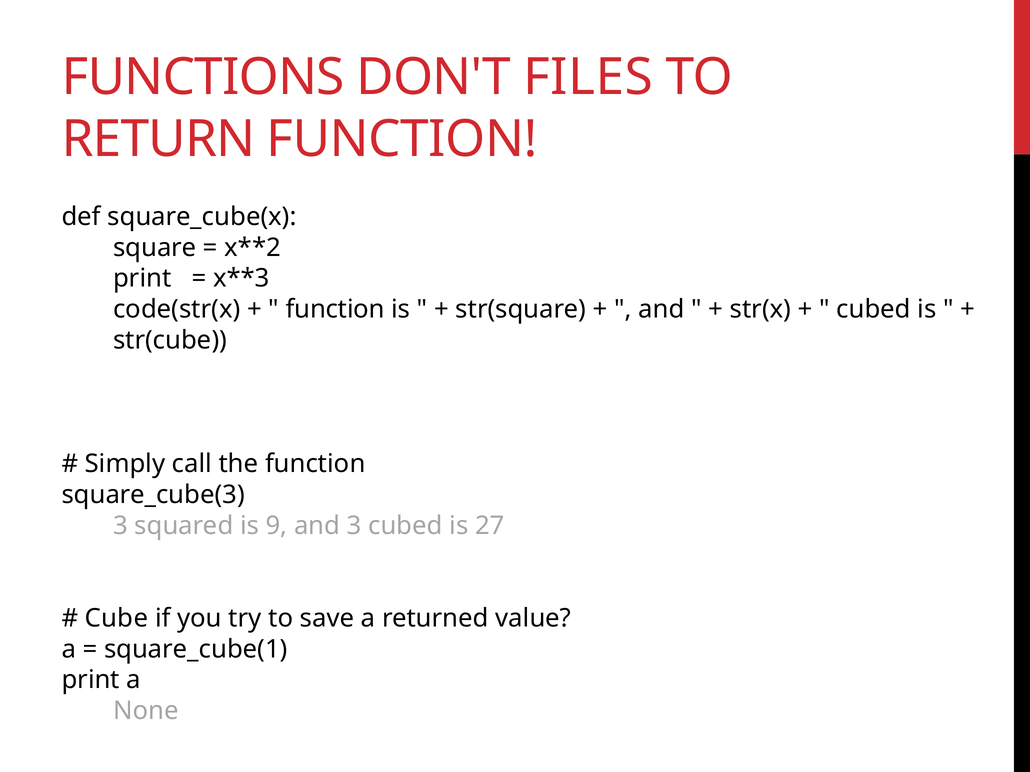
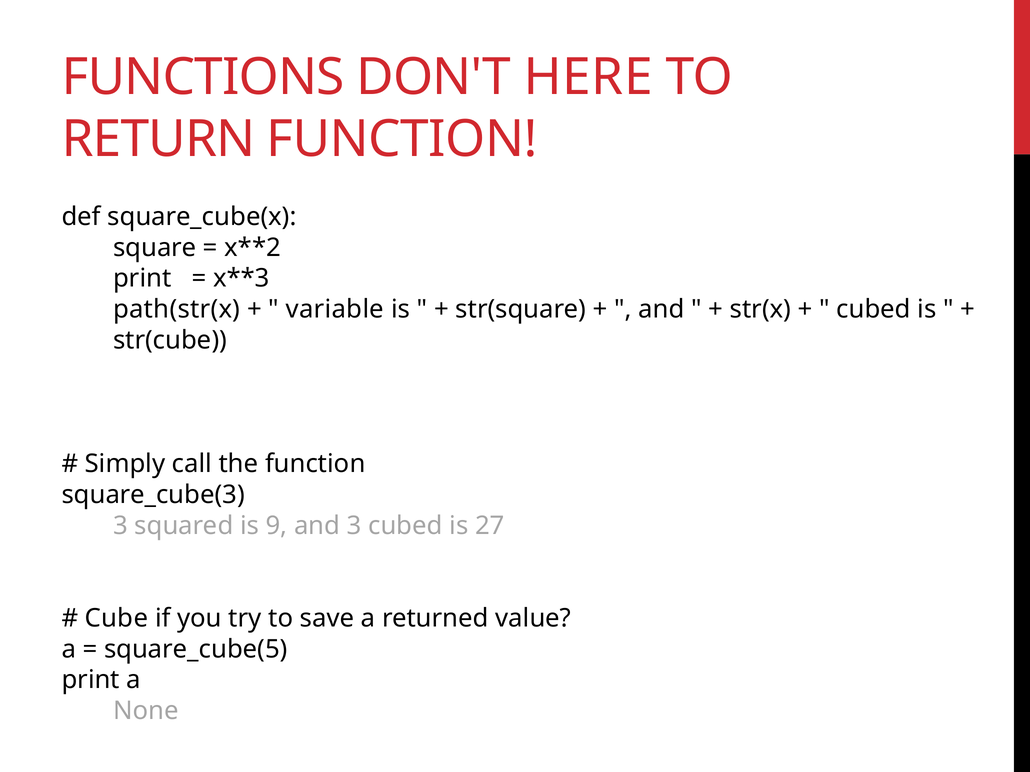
FILES: FILES -> HERE (588, 77)
code(str(x: code(str(x -> path(str(x (177, 310)
function: function -> variable (335, 310)
square_cube(1: square_cube(1 -> square_cube(5 (196, 649)
